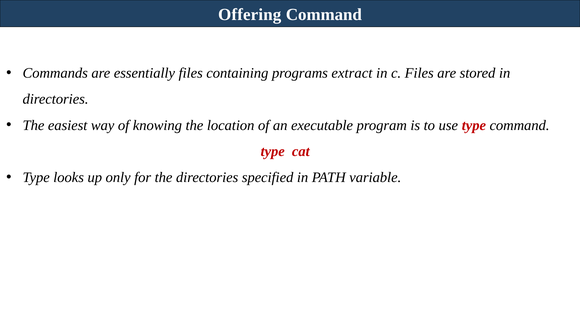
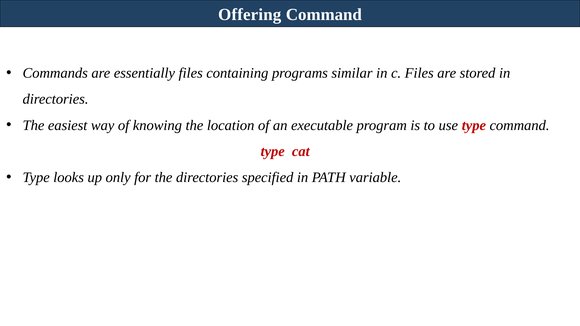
extract: extract -> similar (352, 73)
